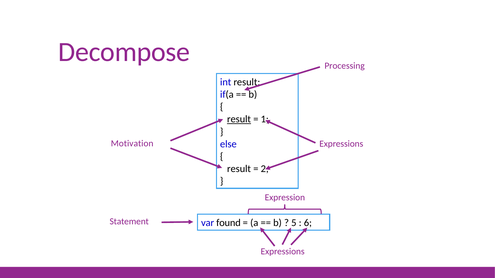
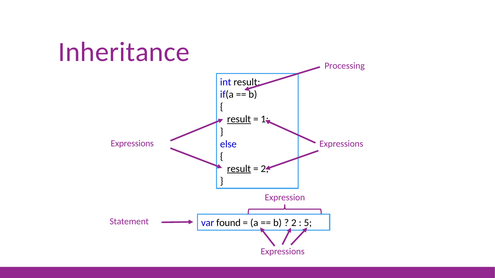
Decompose: Decompose -> Inheritance (124, 52)
Motivation: Motivation -> Expressions (132, 144)
result underline: none -> present (239, 169)
5: 5 -> 2 (294, 223)
6: 6 -> 5 (308, 223)
